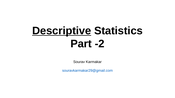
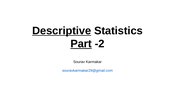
Part underline: none -> present (81, 44)
